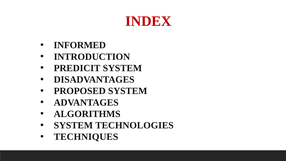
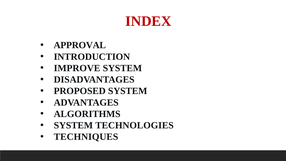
INFORMED: INFORMED -> APPROVAL (80, 45)
PREDICIT: PREDICIT -> IMPROVE (77, 68)
